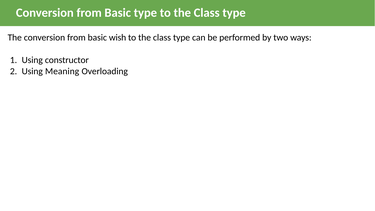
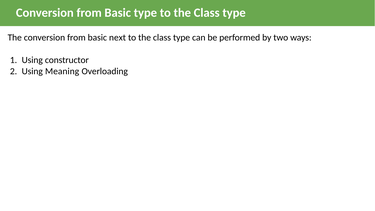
wish: wish -> next (117, 38)
